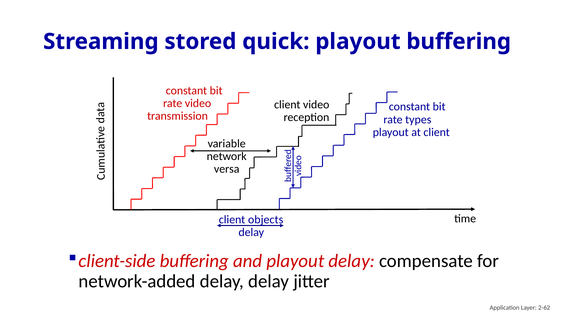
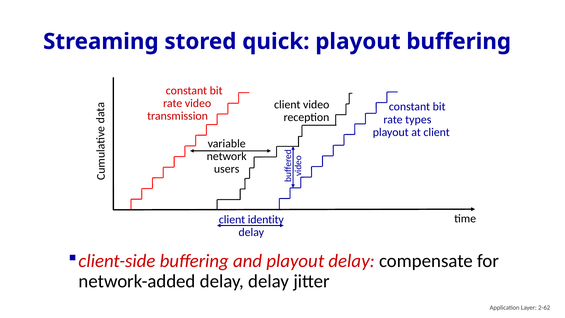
versa: versa -> users (227, 169)
objects: objects -> identity (266, 219)
